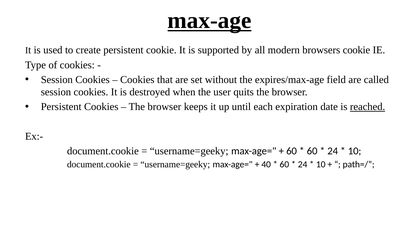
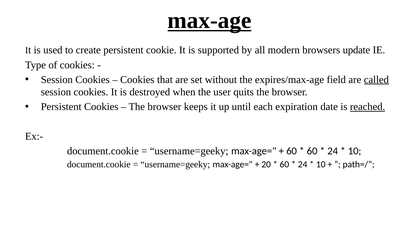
browsers cookie: cookie -> update (356, 50)
called underline: none -> present (376, 79)
40: 40 -> 20 (266, 164)
